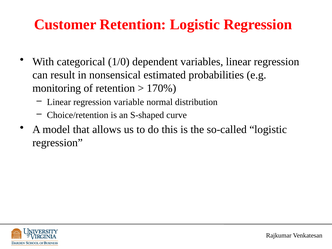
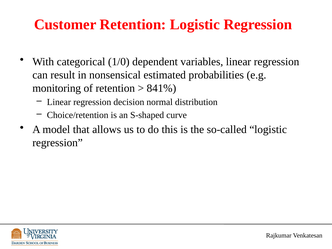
170%: 170% -> 841% (161, 88)
variable: variable -> decision (129, 102)
